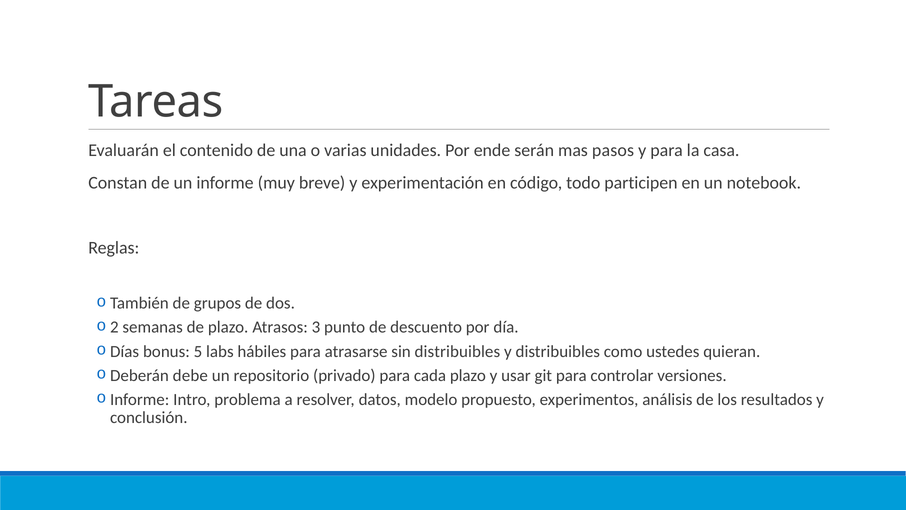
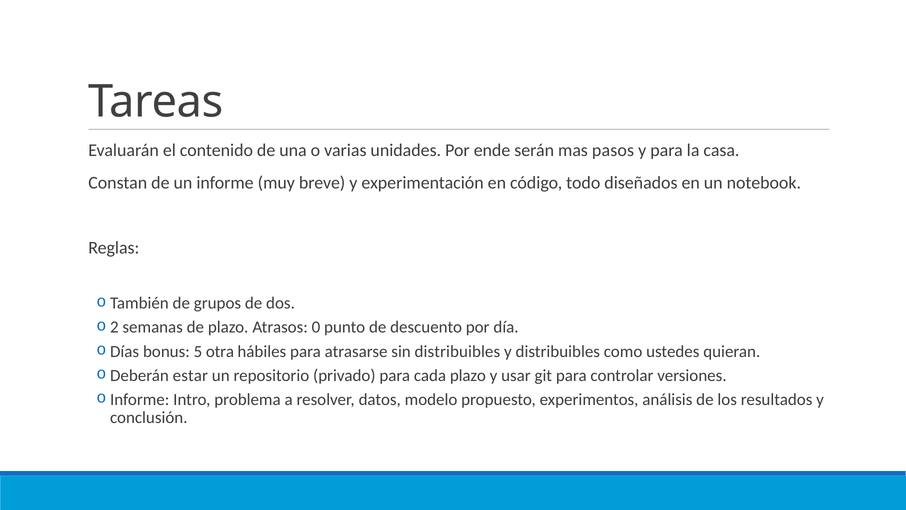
participen: participen -> diseñados (641, 183)
3: 3 -> 0 (316, 327)
labs: labs -> otra (220, 351)
debe: debe -> estar (190, 375)
